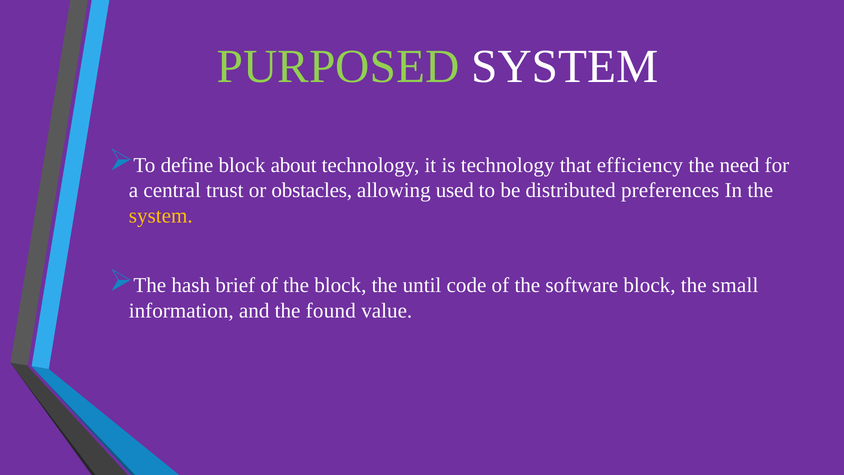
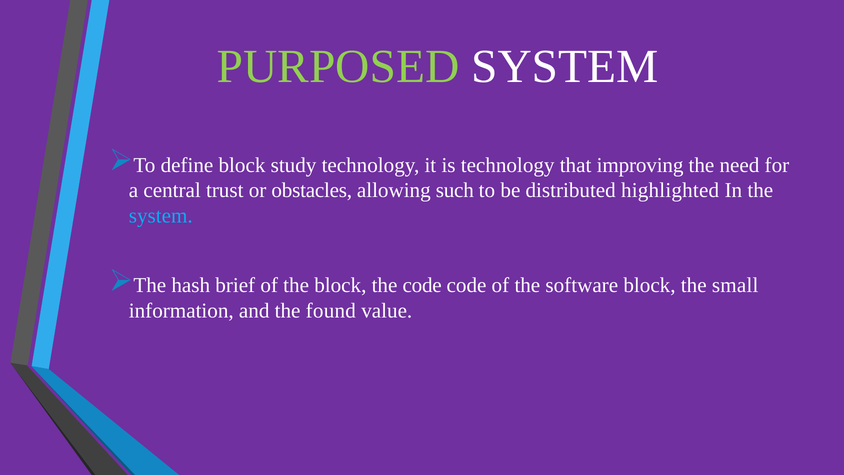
about: about -> study (294, 165)
efficiency: efficiency -> improving (640, 165)
used: used -> such (455, 190)
preferences: preferences -> highlighted (670, 190)
system colour: yellow -> light blue (161, 216)
the until: until -> code (422, 285)
